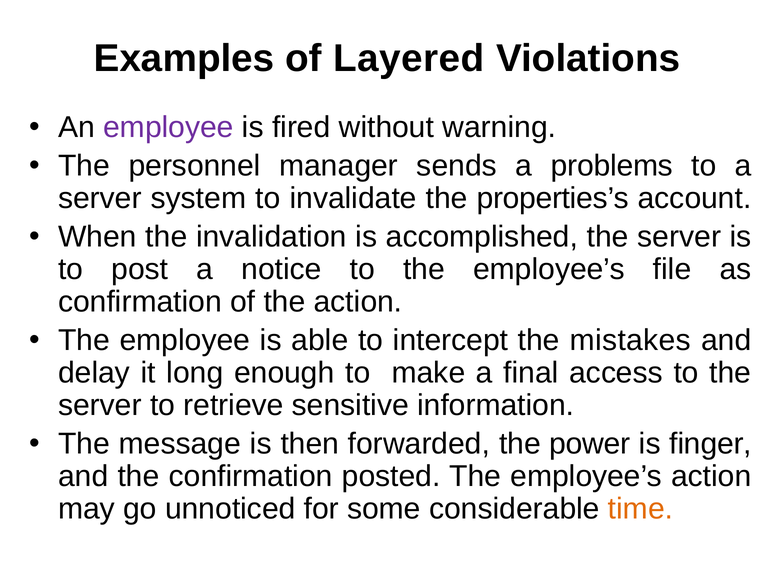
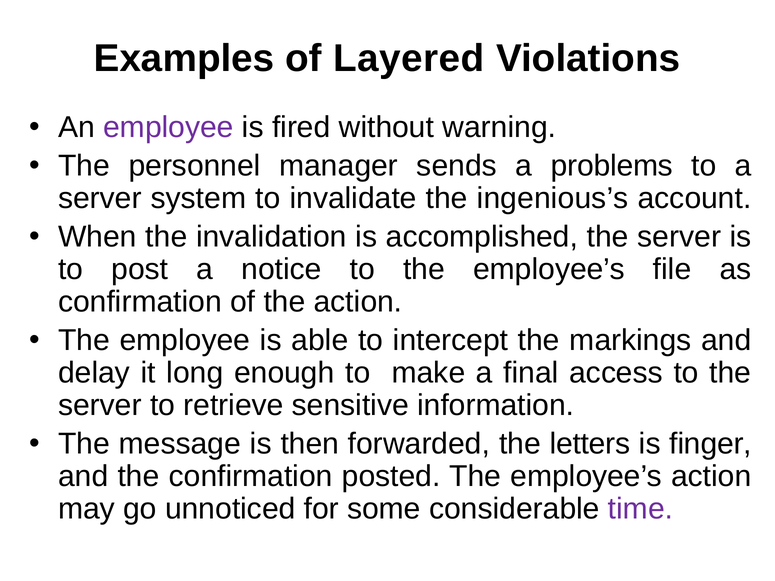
properties’s: properties’s -> ingenious’s (553, 198)
mistakes: mistakes -> markings (630, 341)
power: power -> letters (590, 444)
time colour: orange -> purple (641, 509)
